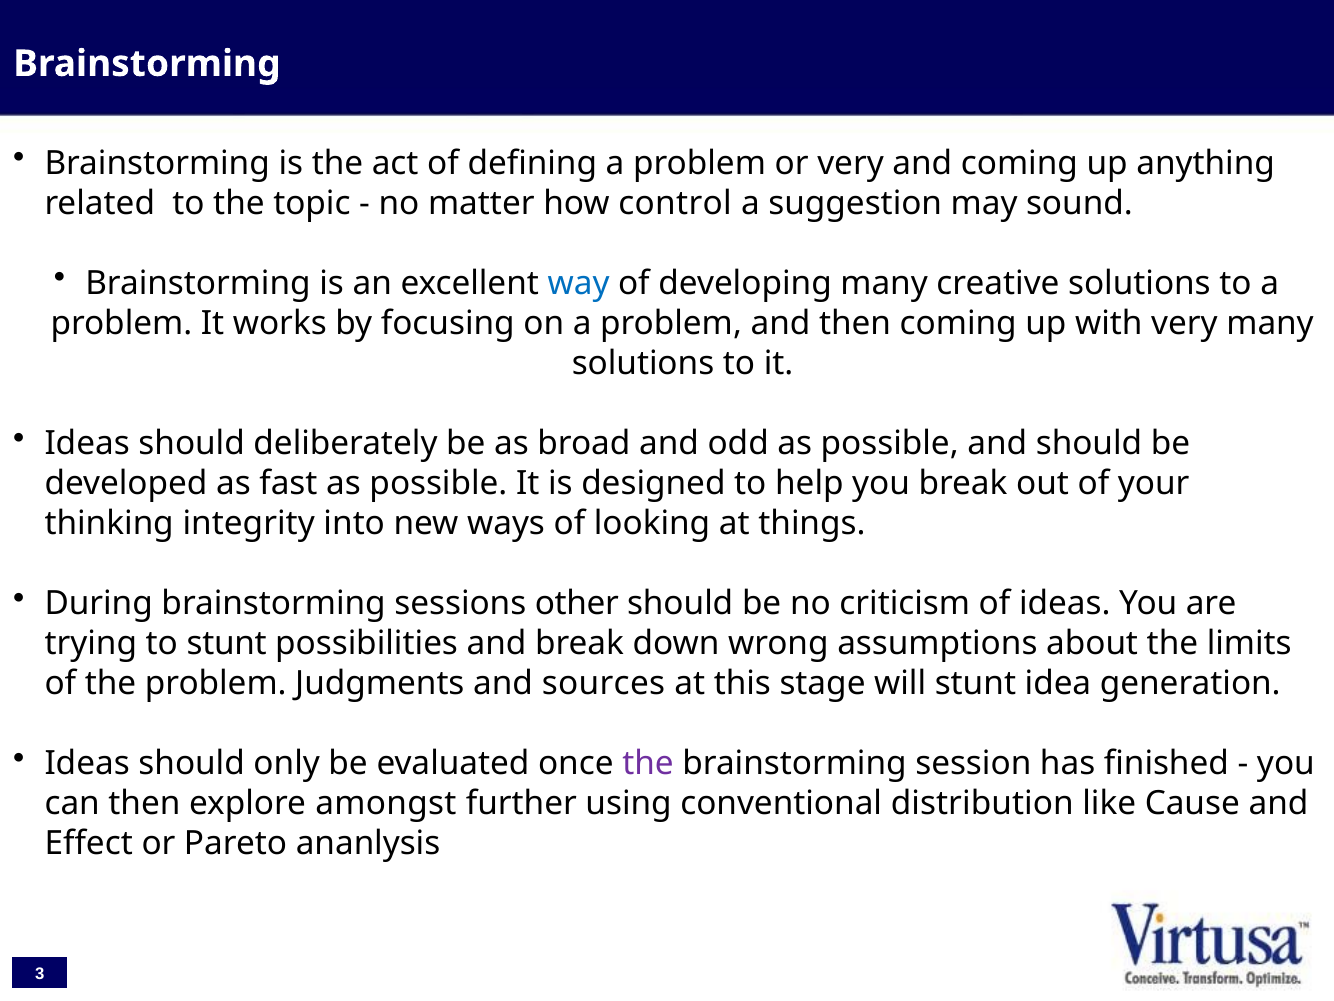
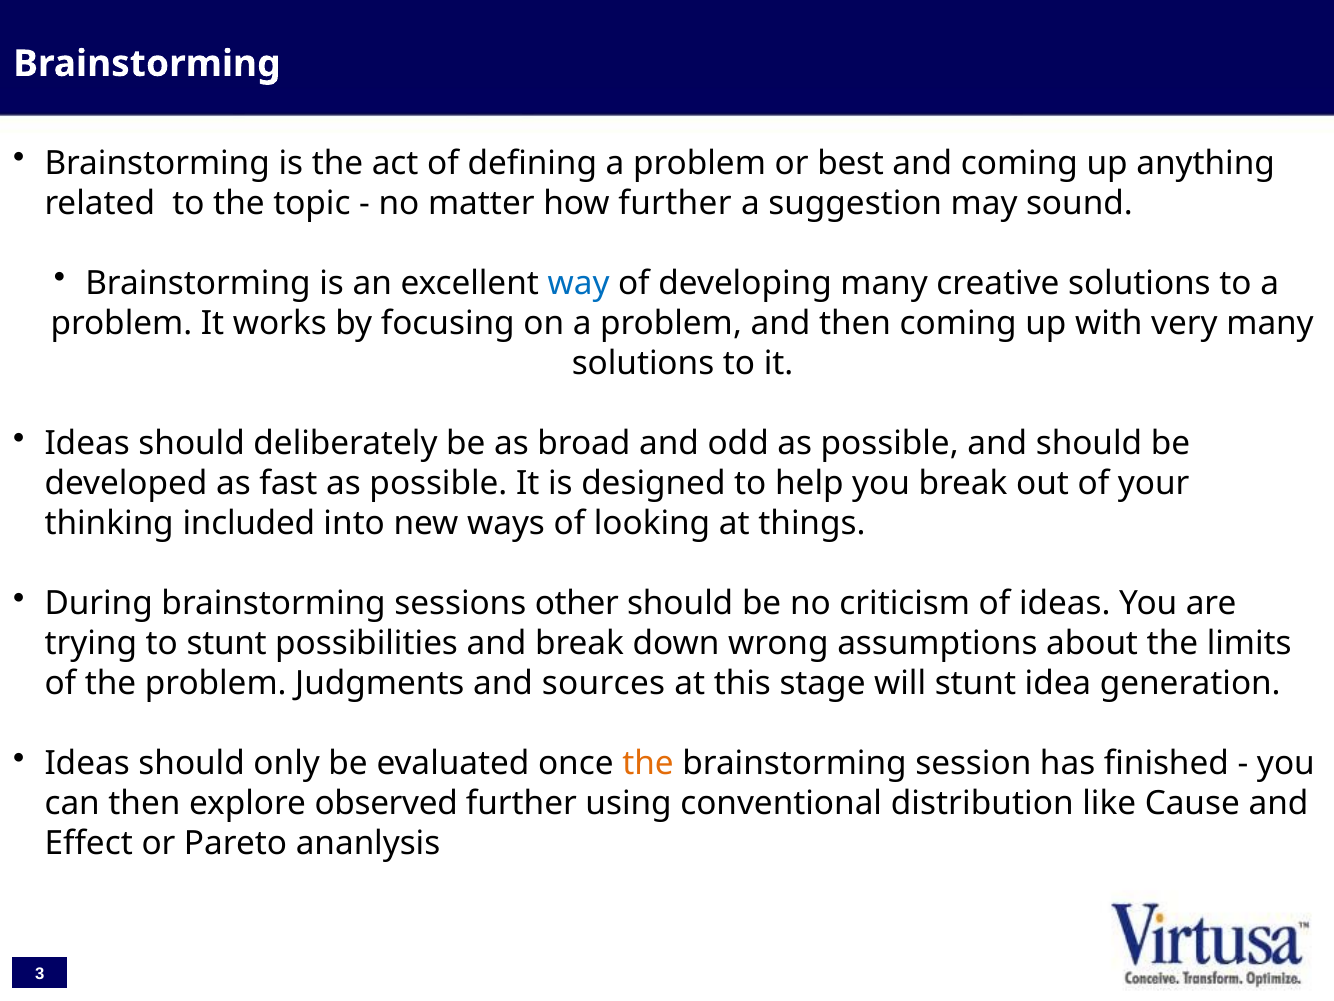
or very: very -> best (851, 163)
how control: control -> further (675, 203)
integrity: integrity -> included (249, 523)
the colour: purple -> orange (648, 764)
amongst: amongst -> observed (386, 804)
